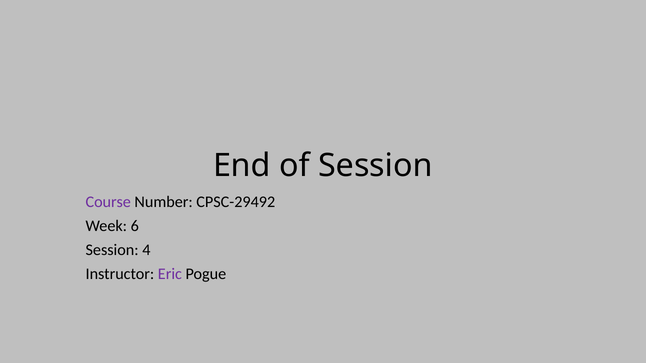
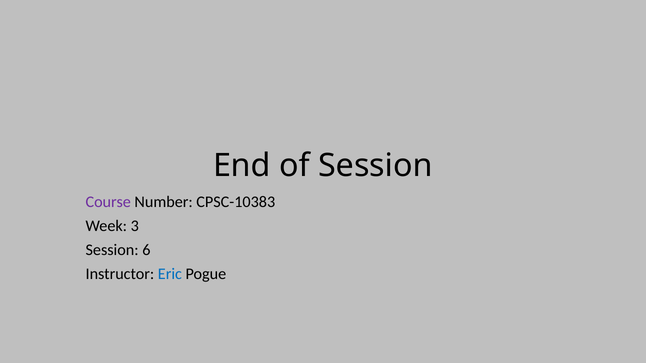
CPSC-29492: CPSC-29492 -> CPSC-10383 (236, 202)
6: 6 -> 3 (135, 226)
4: 4 -> 6 (146, 250)
Eric colour: purple -> blue (170, 274)
